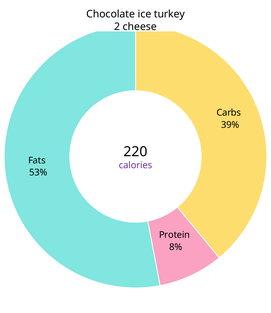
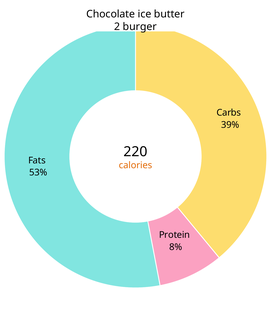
turkey: turkey -> butter (169, 14)
cheese: cheese -> burger (140, 27)
calories colour: purple -> orange (135, 165)
